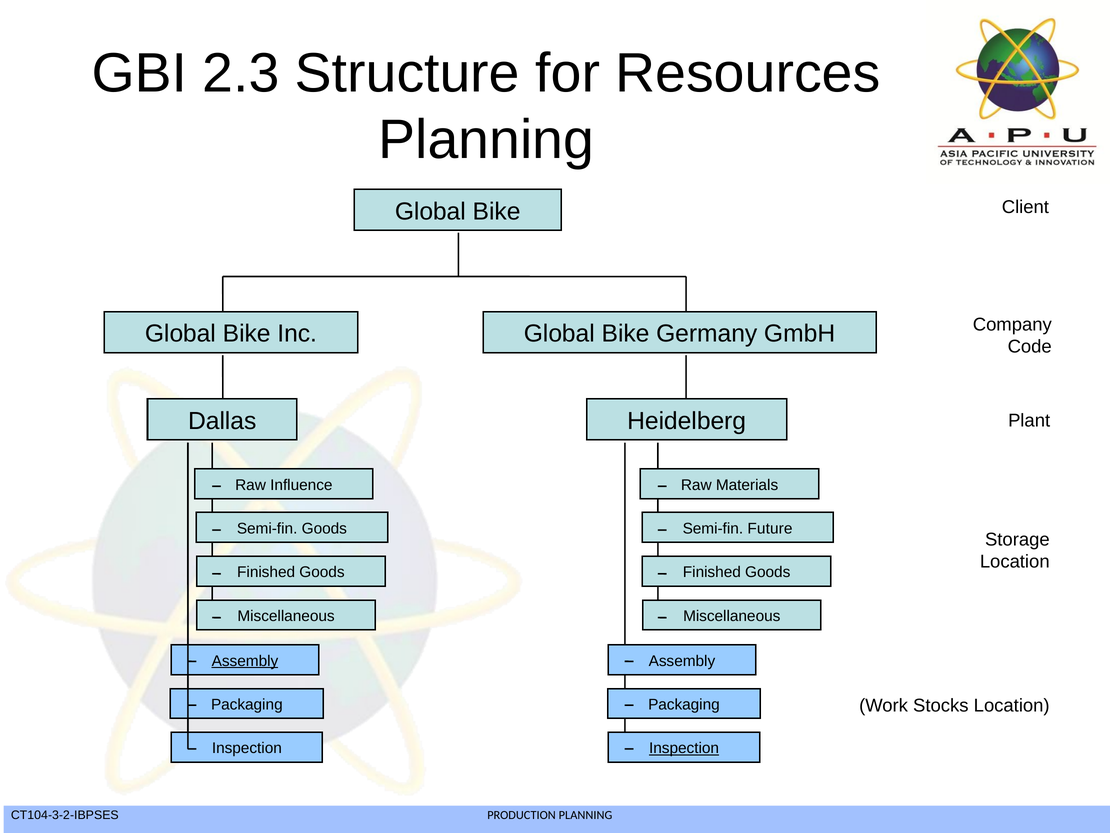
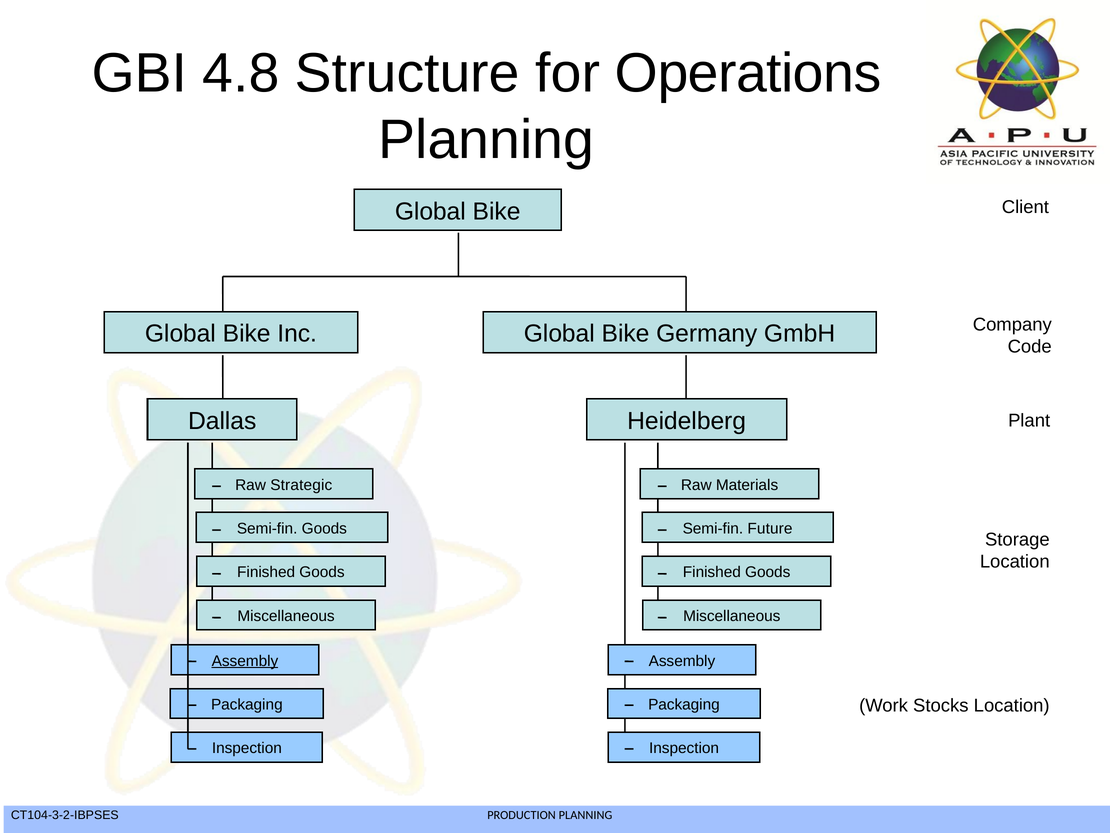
2.3: 2.3 -> 4.8 (241, 73)
Resources: Resources -> Operations (748, 73)
Influence: Influence -> Strategic (301, 485)
Inspection underline: present -> none (684, 748)
